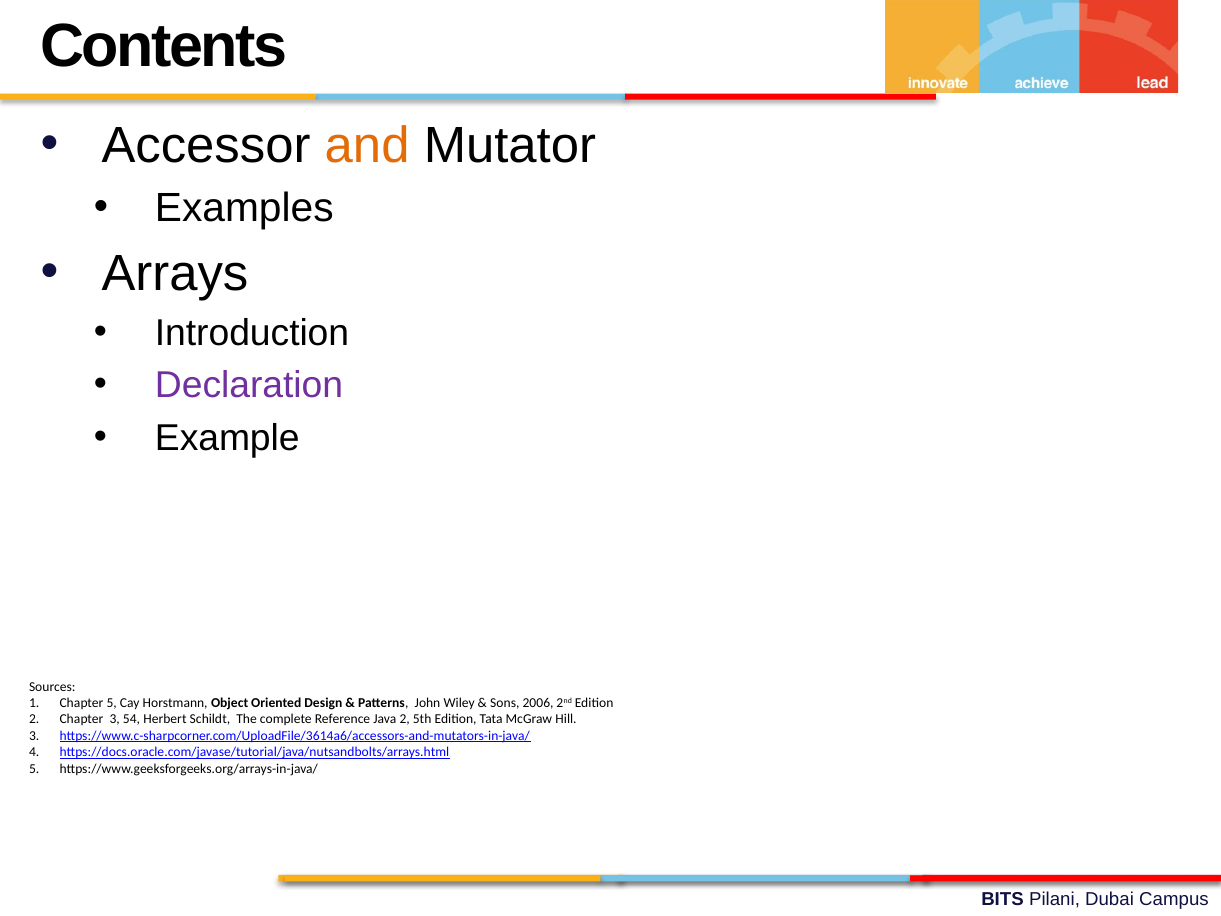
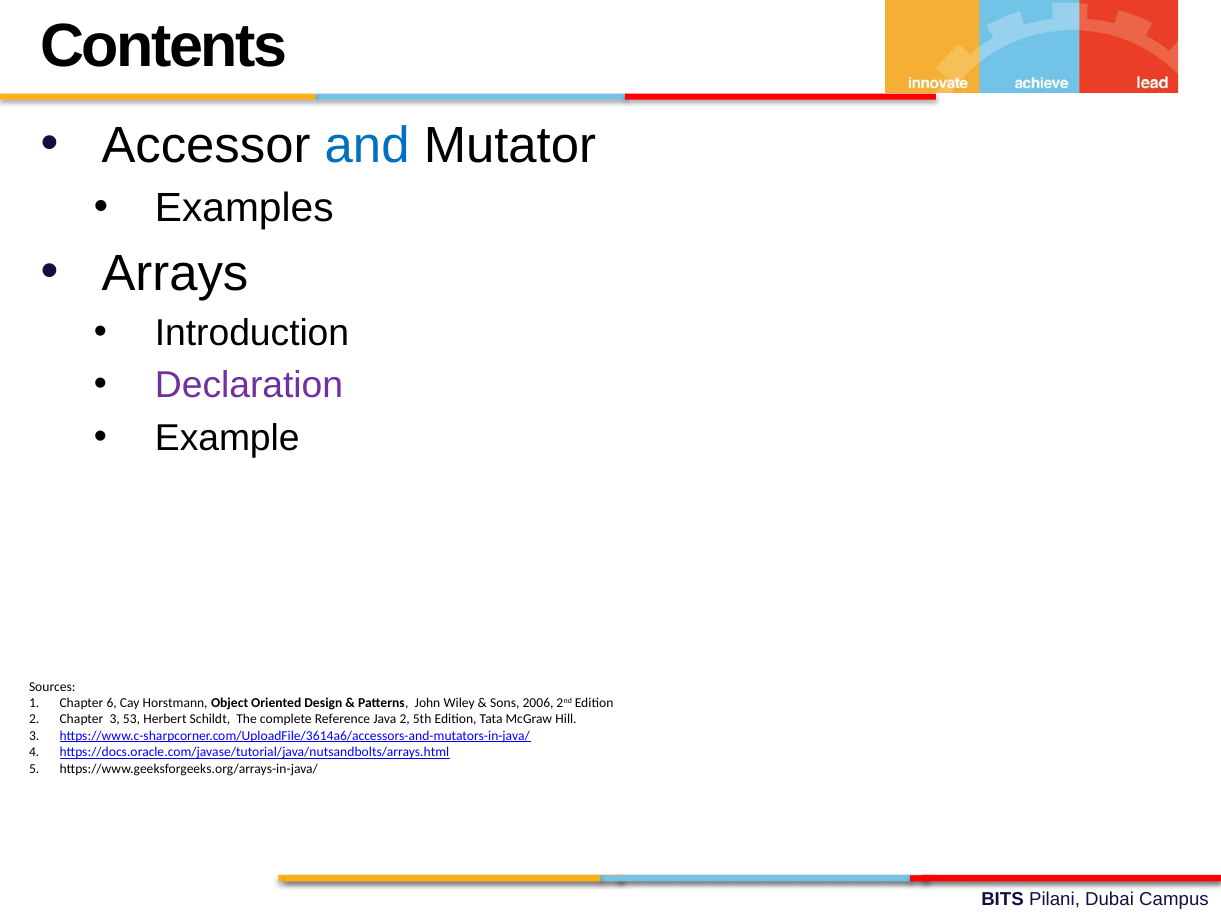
and colour: orange -> blue (367, 146)
Chapter 5: 5 -> 6 (112, 703)
54: 54 -> 53 (132, 719)
